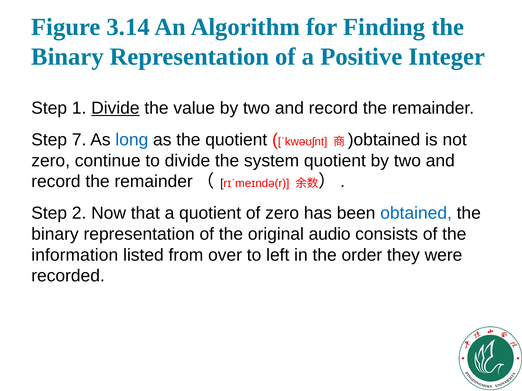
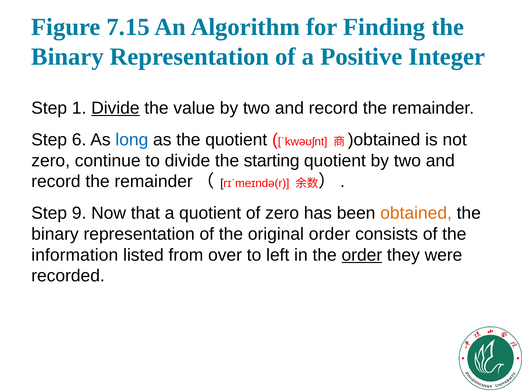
3.14: 3.14 -> 7.15 (128, 27)
7: 7 -> 6 (79, 140)
system: system -> starting (272, 161)
2: 2 -> 9 (79, 213)
obtained colour: blue -> orange (416, 213)
original audio: audio -> order (329, 234)
order underline: none -> present (362, 255)
